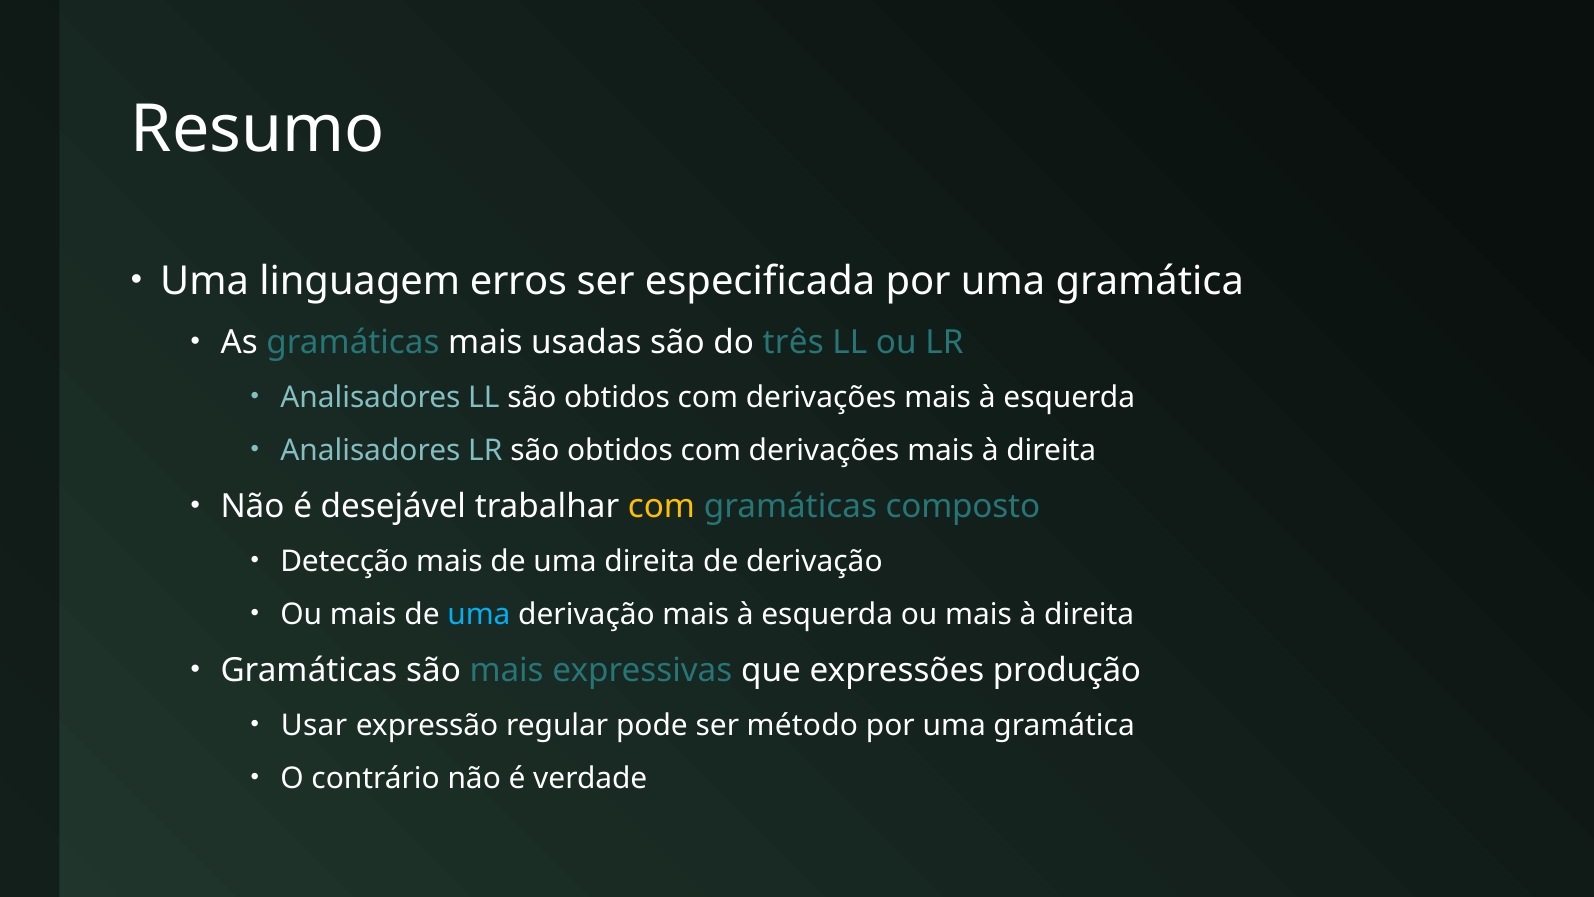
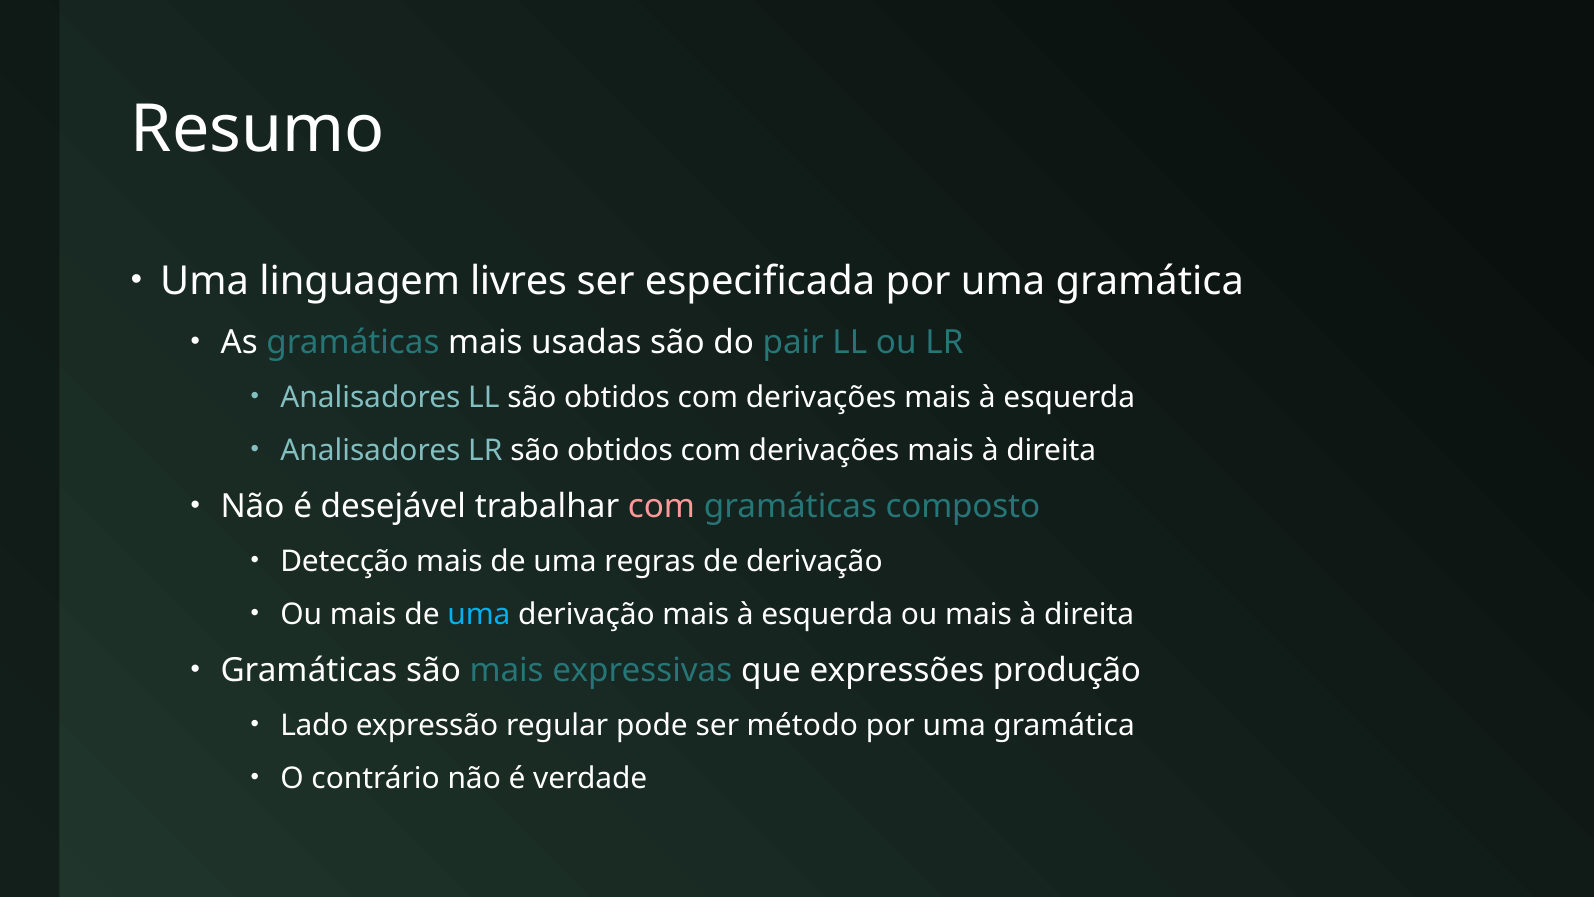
erros: erros -> livres (519, 281)
três: três -> pair (793, 343)
com colour: yellow -> pink (661, 507)
uma direita: direita -> regras (650, 561)
Usar: Usar -> Lado (314, 725)
